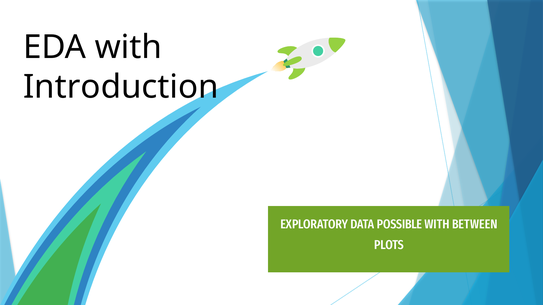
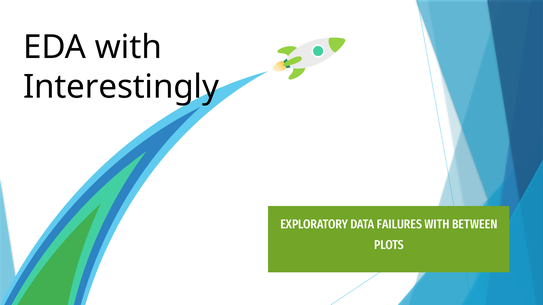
Introduction: Introduction -> Interestingly (121, 87)
POSSIBLE: POSSIBLE -> FAILURES (399, 225)
